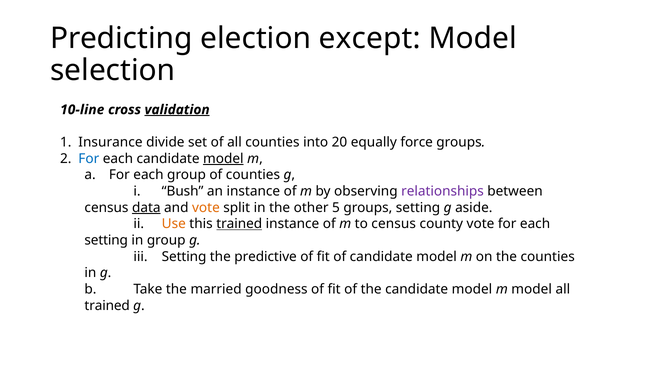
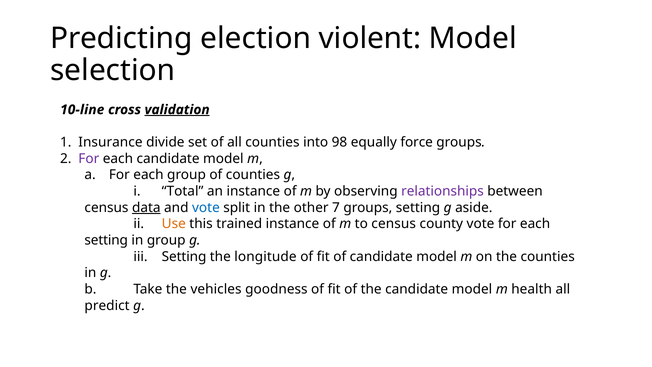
except: except -> violent (370, 38)
20: 20 -> 98 (340, 142)
For colour: blue -> purple (89, 159)
model underline: present -> none (223, 159)
Bush: Bush -> Total (183, 191)
vote colour: orange -> blue (206, 207)
5: 5 -> 7 (336, 207)
trained underline: present -> none (239, 224)
predictive: predictive -> longitude (265, 256)
married: married -> vehicles (216, 289)
m model: model -> health (532, 289)
trained: trained -> predict (107, 305)
